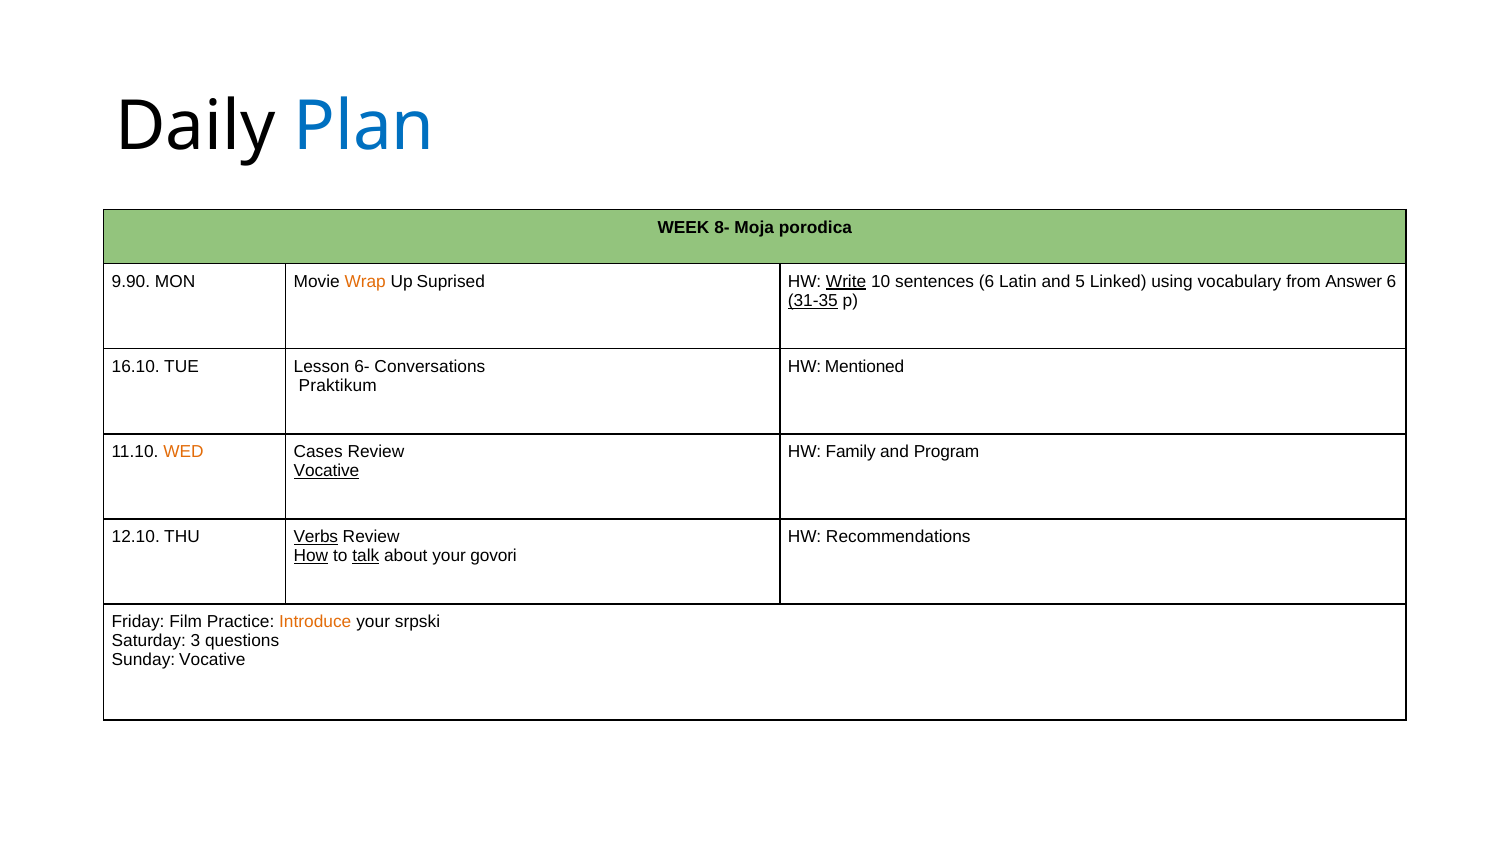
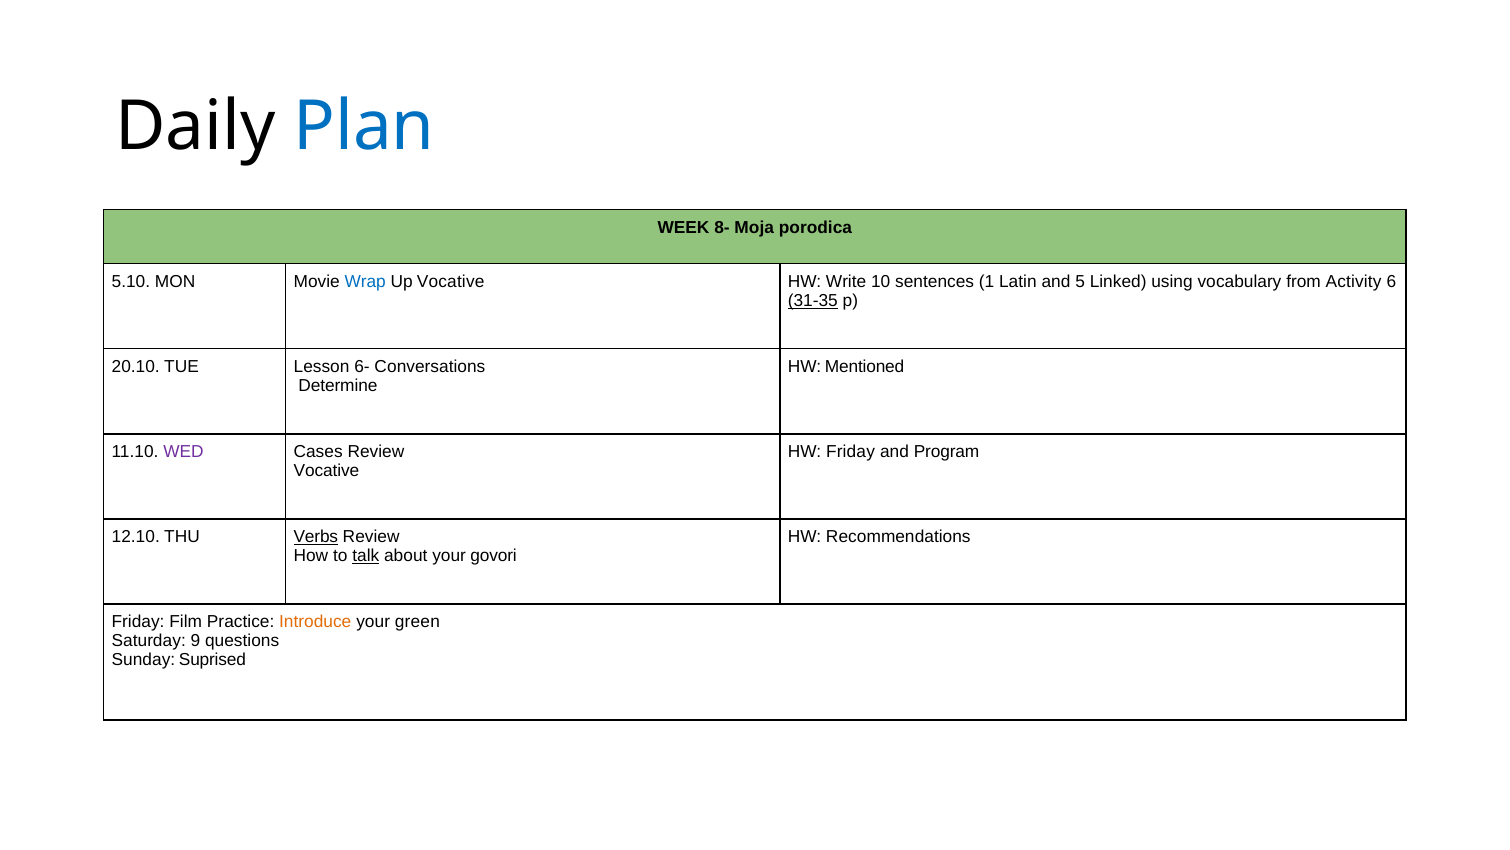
9.90: 9.90 -> 5.10 (131, 281)
Wrap colour: orange -> blue (365, 281)
Up Suprised: Suprised -> Vocative (451, 281)
Write underline: present -> none (846, 281)
sentences 6: 6 -> 1 (987, 281)
Answer: Answer -> Activity (1354, 281)
16.10: 16.10 -> 20.10 (136, 366)
Praktikum: Praktikum -> Determine (338, 386)
WED colour: orange -> purple (183, 451)
HW Family: Family -> Friday (850, 451)
Vocative underline: present -> none (326, 471)
How underline: present -> none (311, 556)
srpski: srpski -> green (417, 621)
3: 3 -> 9 (195, 641)
Sunday Vocative: Vocative -> Suprised (212, 660)
